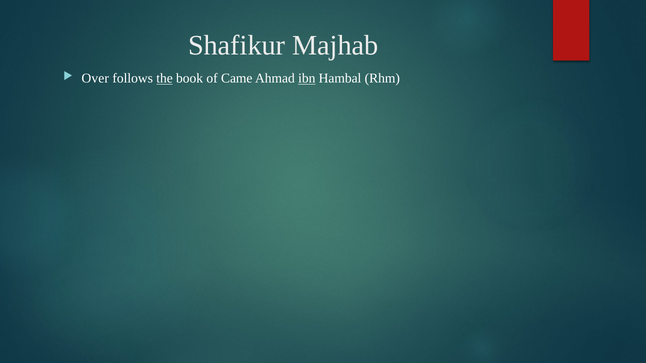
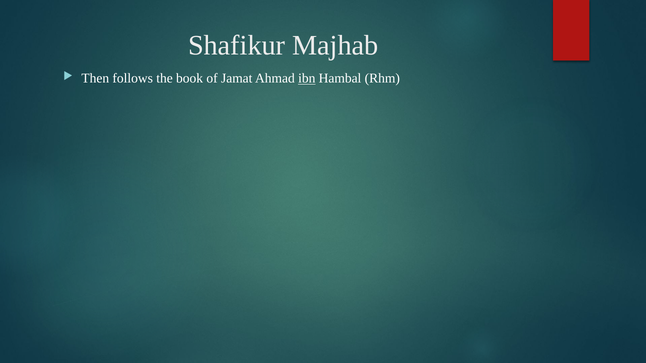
Over: Over -> Then (95, 78)
the underline: present -> none (164, 78)
Came: Came -> Jamat (237, 78)
